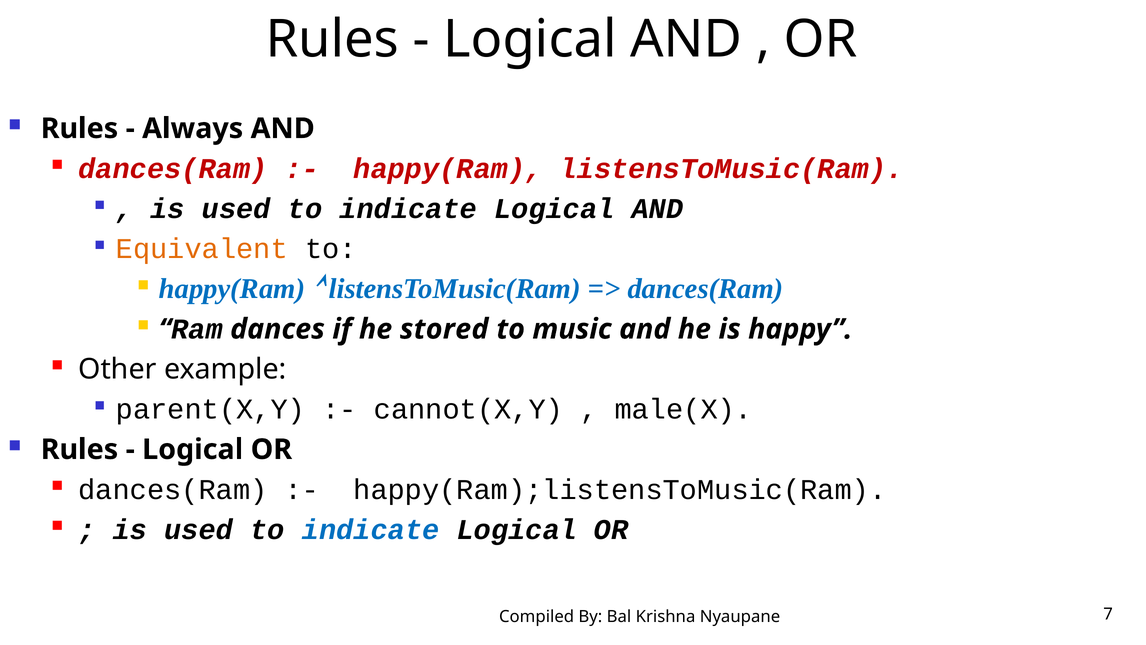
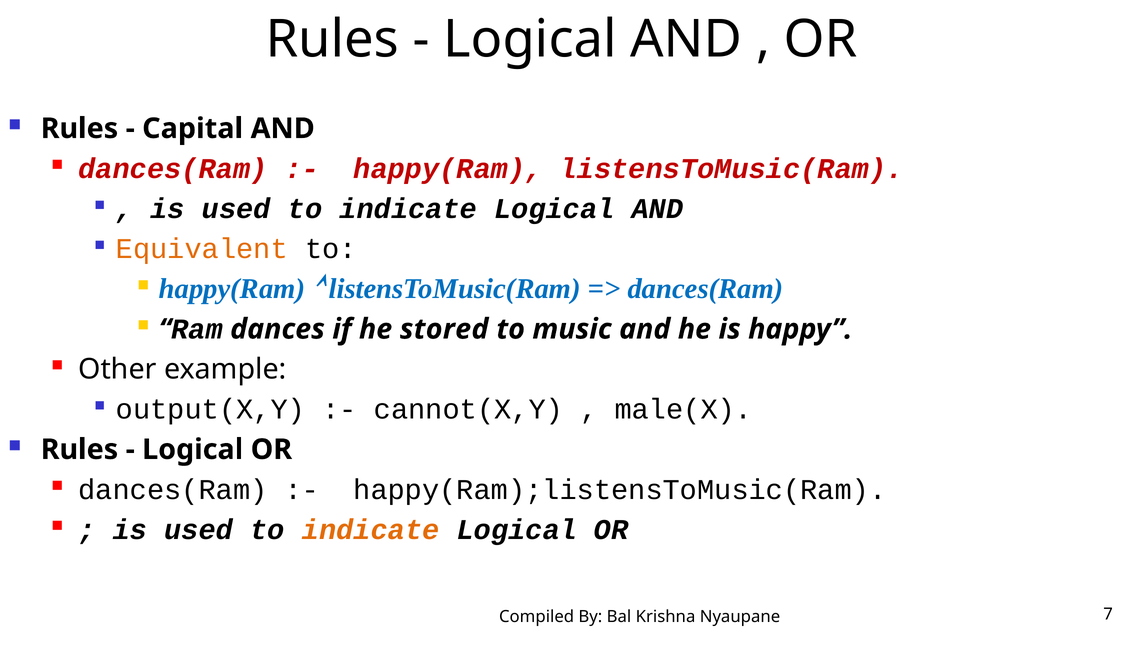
Always: Always -> Capital (193, 128)
parent(X,Y: parent(X,Y -> output(X,Y (210, 409)
indicate colour: blue -> orange (371, 529)
